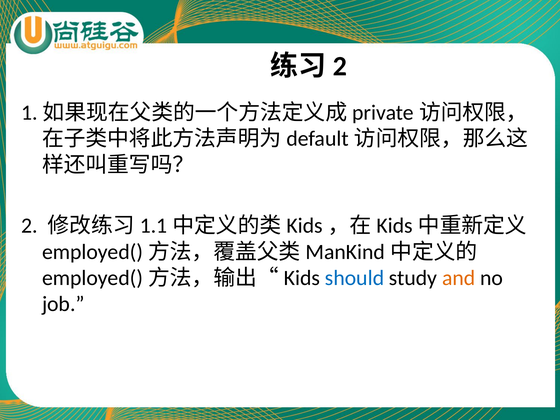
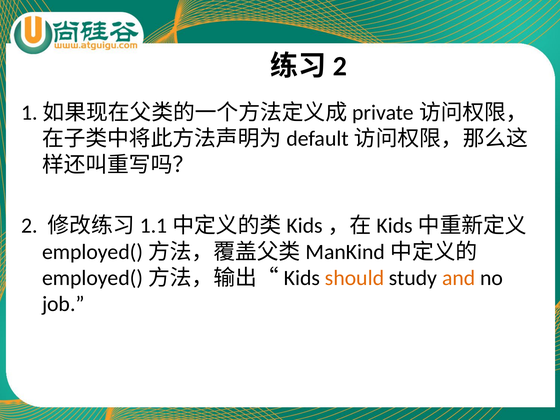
should colour: blue -> orange (354, 278)
